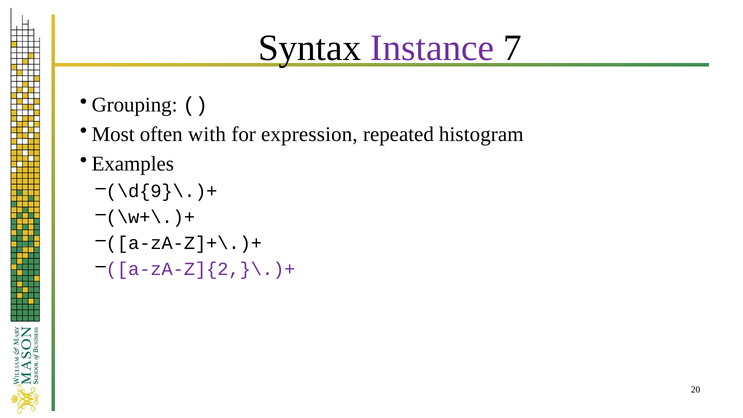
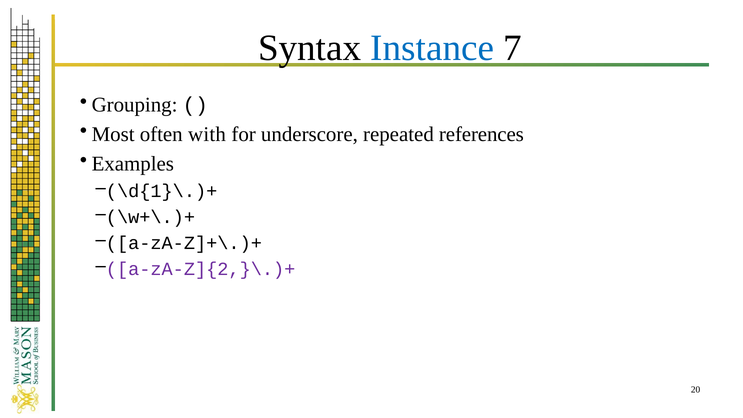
Instance colour: purple -> blue (432, 48)
expression: expression -> underscore (309, 134)
histogram: histogram -> references (481, 134)
\d{9}\.)+: \d{9}\.)+ -> \d{1}\.)+ (162, 191)
